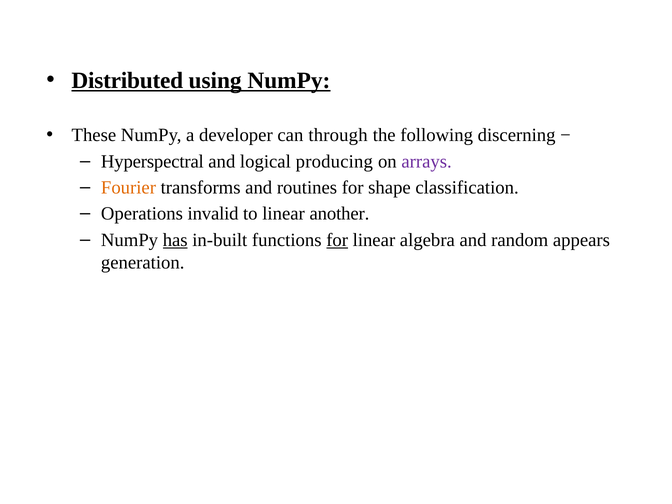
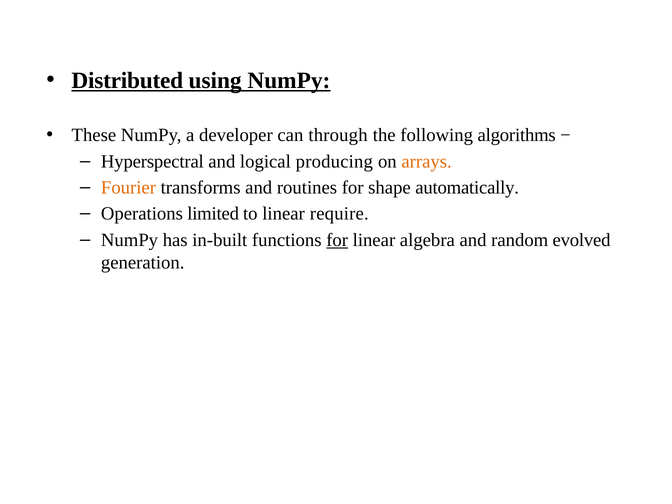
discerning: discerning -> algorithms (517, 135)
arrays colour: purple -> orange (427, 161)
classification: classification -> automatically (467, 188)
invalid: invalid -> limited (213, 214)
another: another -> require (339, 214)
has underline: present -> none (175, 240)
appears: appears -> evolved (582, 240)
